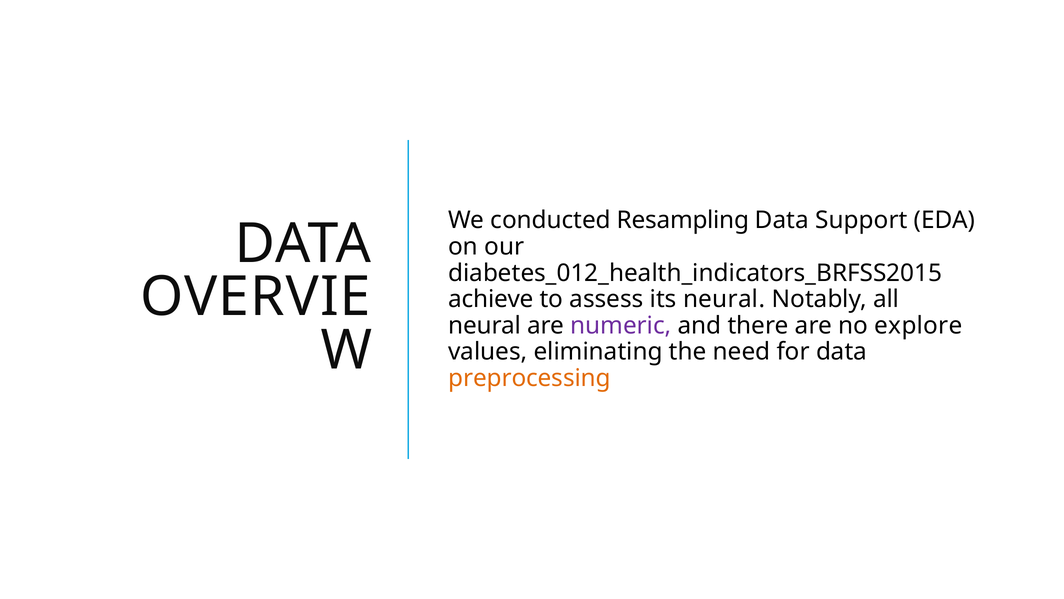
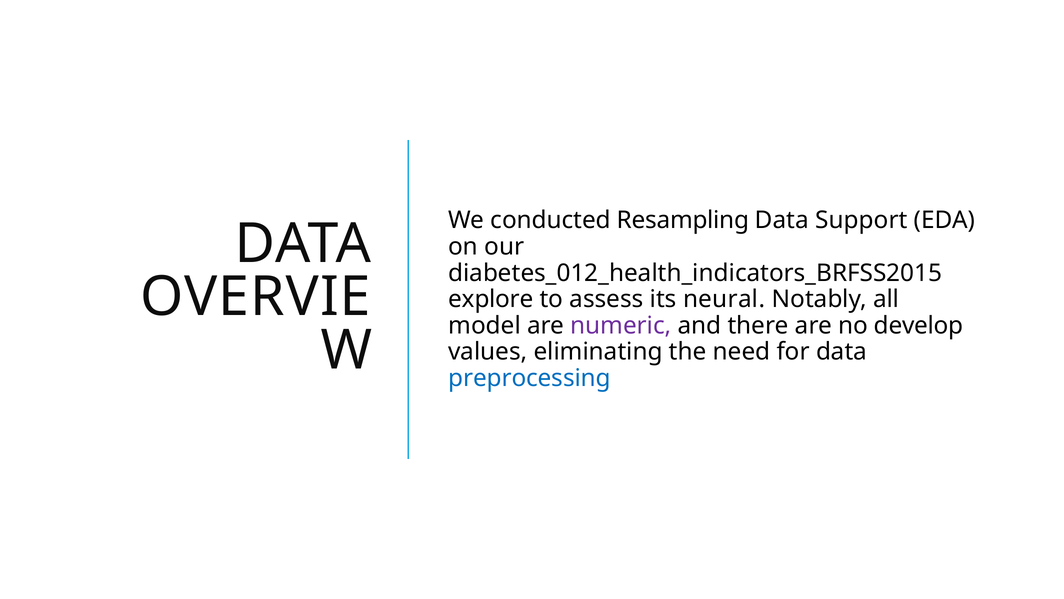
achieve: achieve -> explore (491, 299)
neural: neural -> model (485, 325)
explore: explore -> develop (919, 325)
preprocessing colour: orange -> blue (530, 378)
